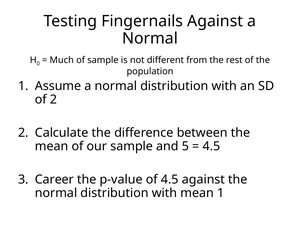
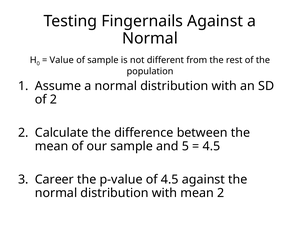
Much: Much -> Value (62, 60)
mean 1: 1 -> 2 (221, 193)
